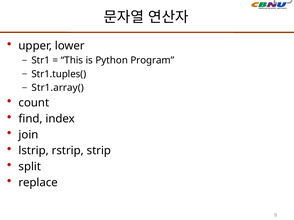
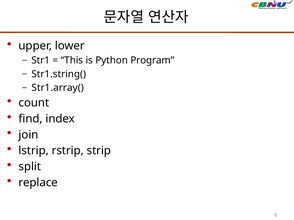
Str1.tuples(: Str1.tuples( -> Str1.string( (59, 74)
